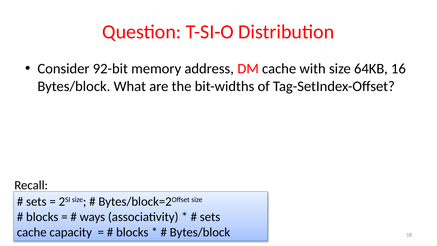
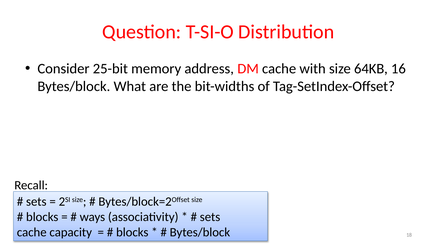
92-bit: 92-bit -> 25-bit (110, 69)
